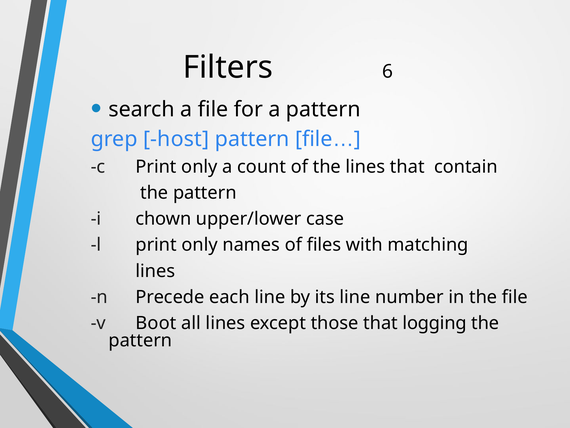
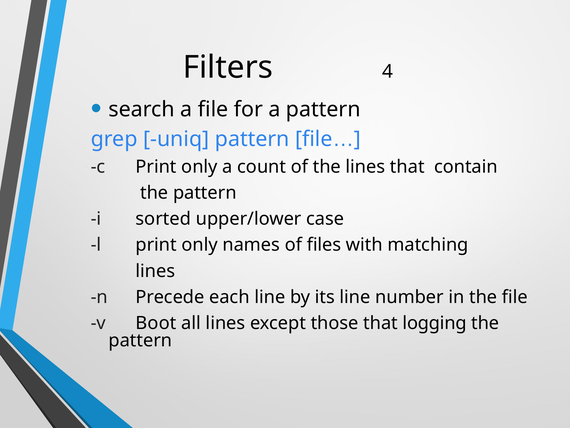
6: 6 -> 4 (388, 71)
host: host -> uniq (176, 139)
chown: chown -> sorted (163, 219)
